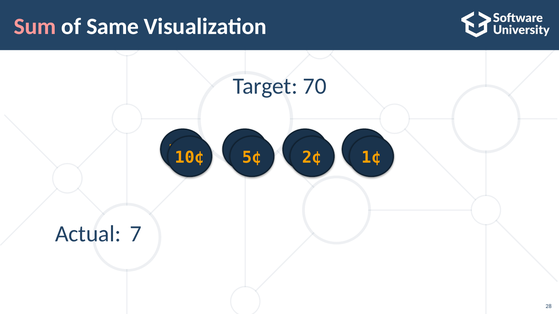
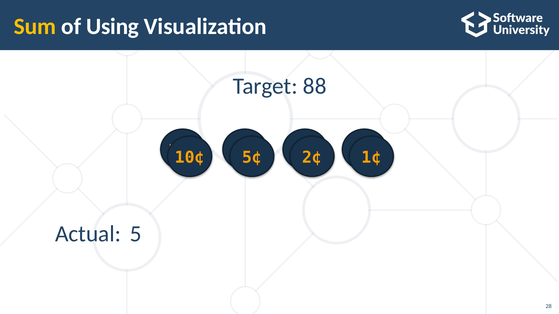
Sum colour: pink -> yellow (35, 26)
Same: Same -> Using (113, 26)
70: 70 -> 88 (315, 86)
7: 7 -> 5 (136, 234)
